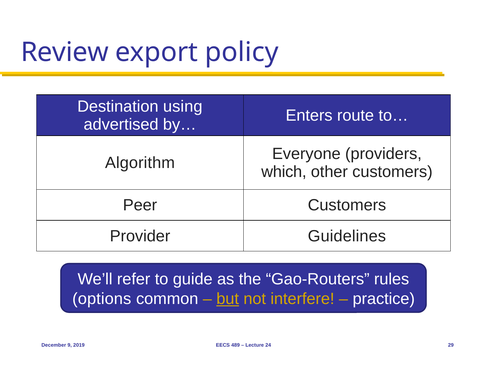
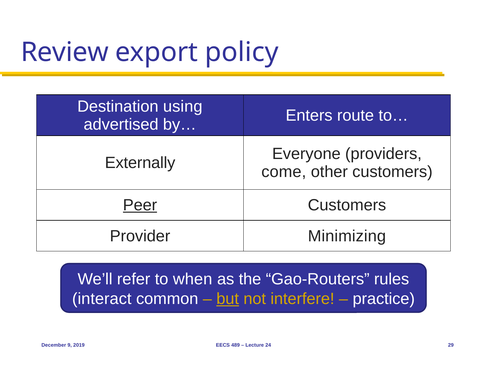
Algorithm: Algorithm -> Externally (140, 163)
which: which -> come (284, 172)
Peer underline: none -> present (140, 205)
Guidelines: Guidelines -> Minimizing (347, 236)
guide: guide -> when (193, 279)
options: options -> interact (102, 299)
